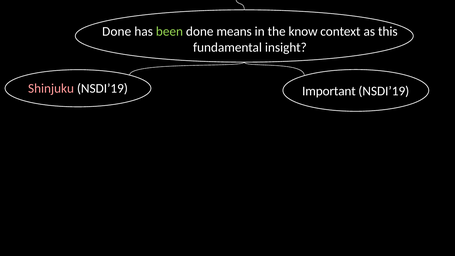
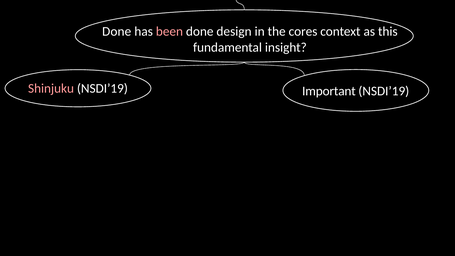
been colour: light green -> pink (169, 31)
means: means -> design (234, 31)
know: know -> cores (303, 31)
